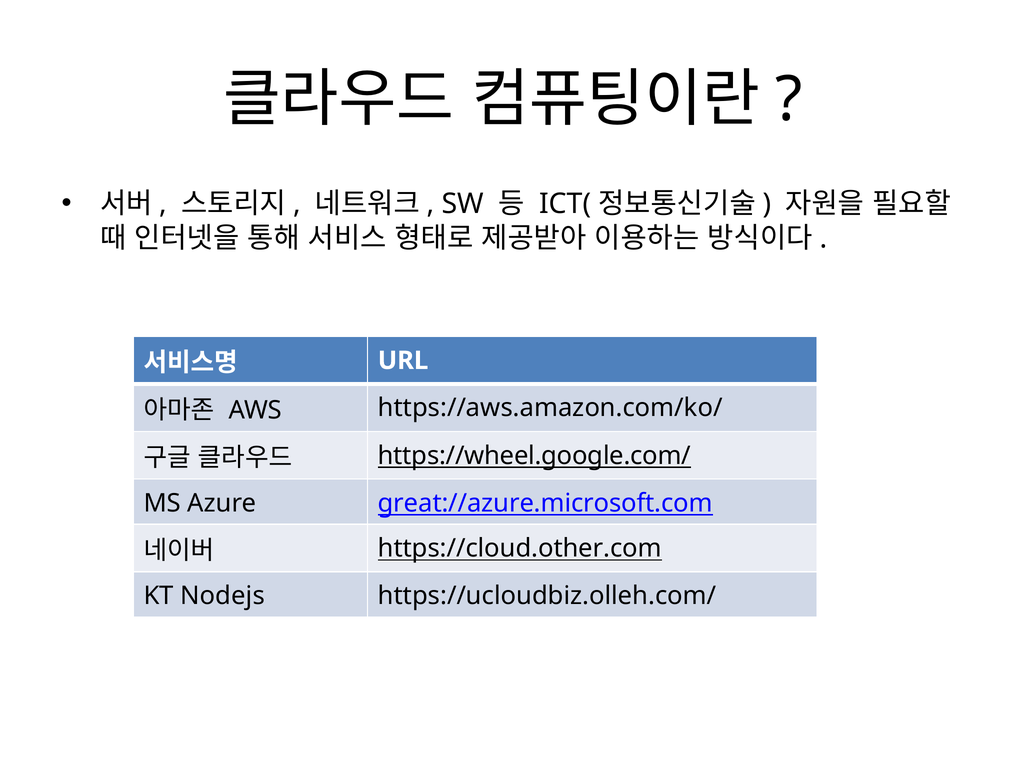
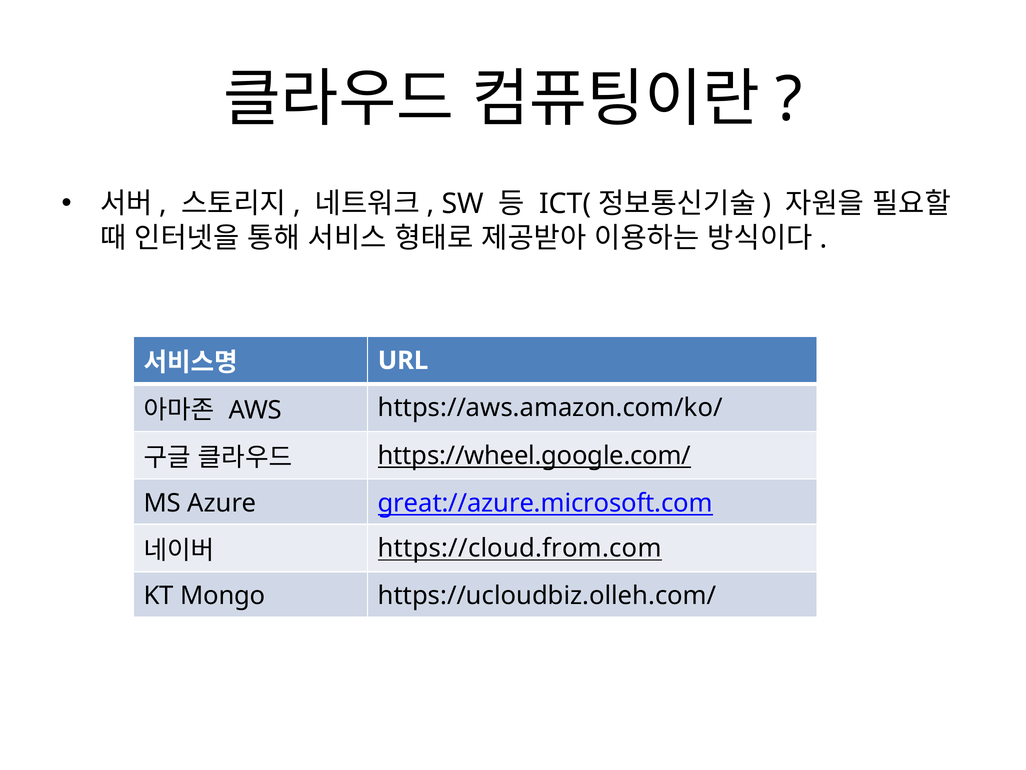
https://cloud.other.com: https://cloud.other.com -> https://cloud.from.com (520, 548)
Nodejs: Nodejs -> Mongo (223, 595)
